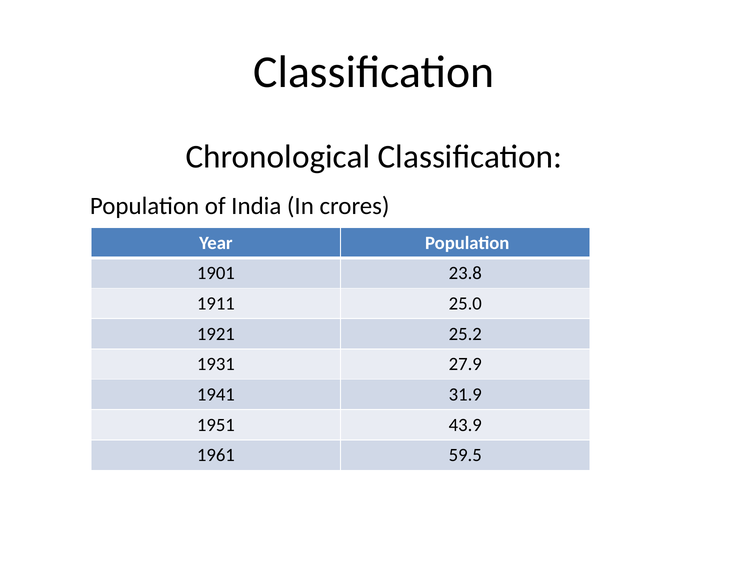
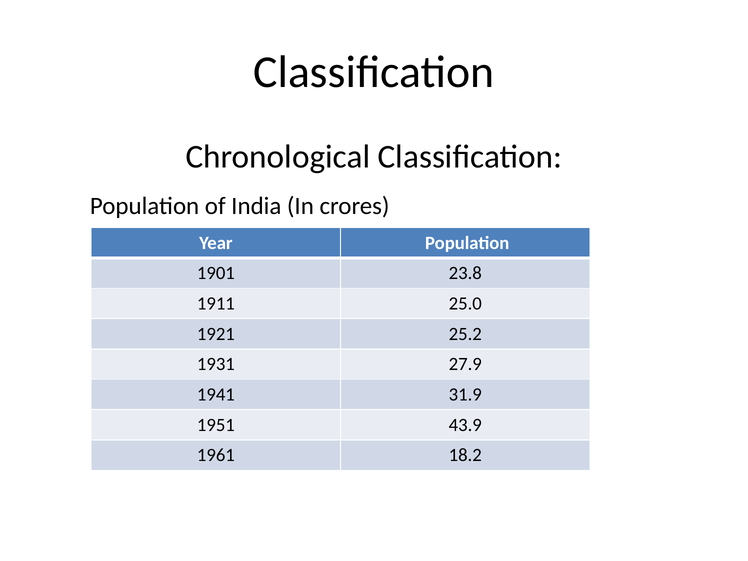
59.5: 59.5 -> 18.2 (465, 455)
